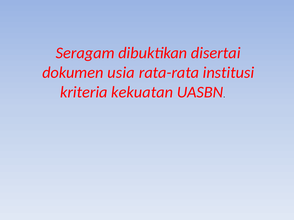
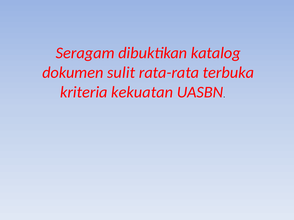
disertai: disertai -> katalog (216, 53)
usia: usia -> sulit (121, 73)
institusi: institusi -> terbuka (228, 73)
